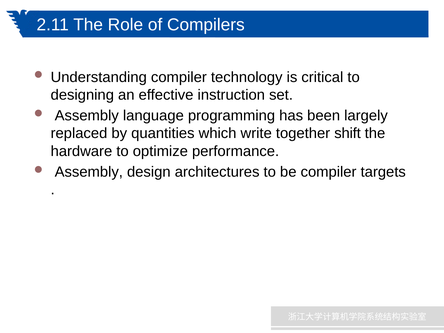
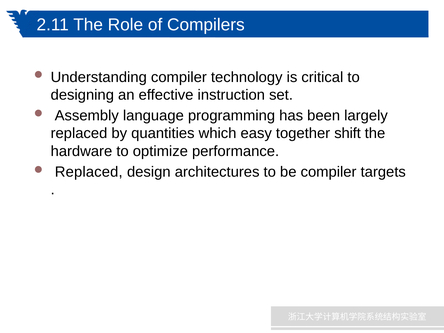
write: write -> easy (256, 133)
Assembly: Assembly -> Replaced (89, 172)
